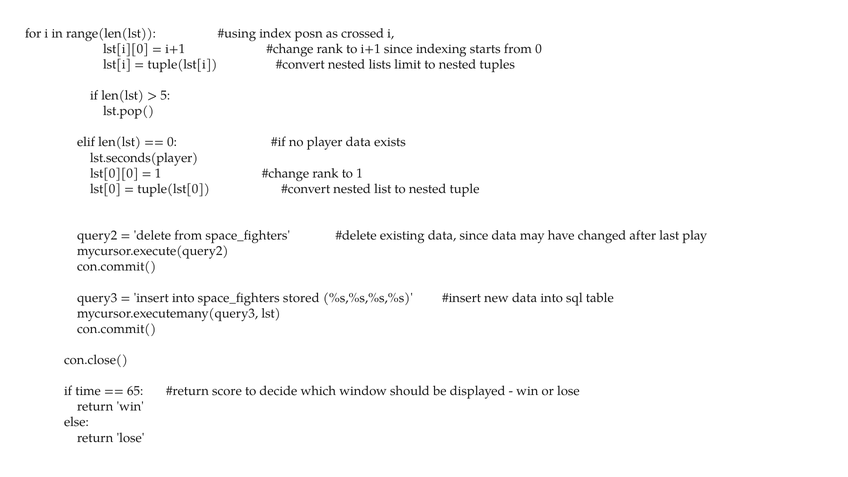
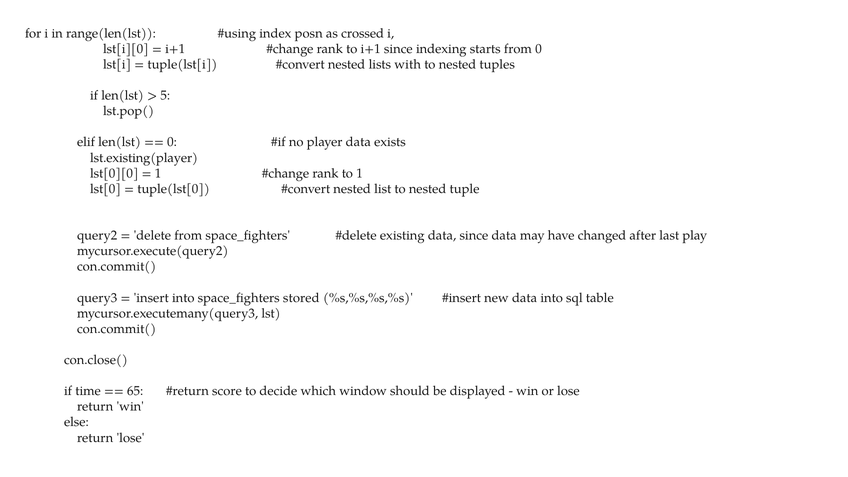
limit: limit -> with (408, 64)
lst.seconds(player: lst.seconds(player -> lst.existing(player (144, 158)
